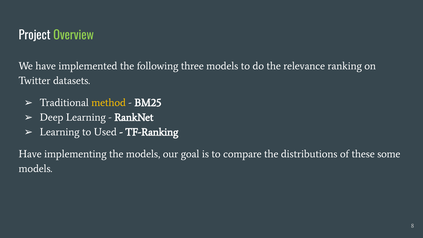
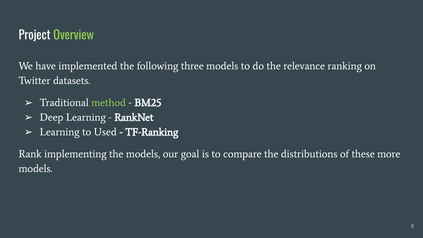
method colour: yellow -> light green (109, 103)
Have: Have -> Rank (30, 154)
some: some -> more (389, 154)
